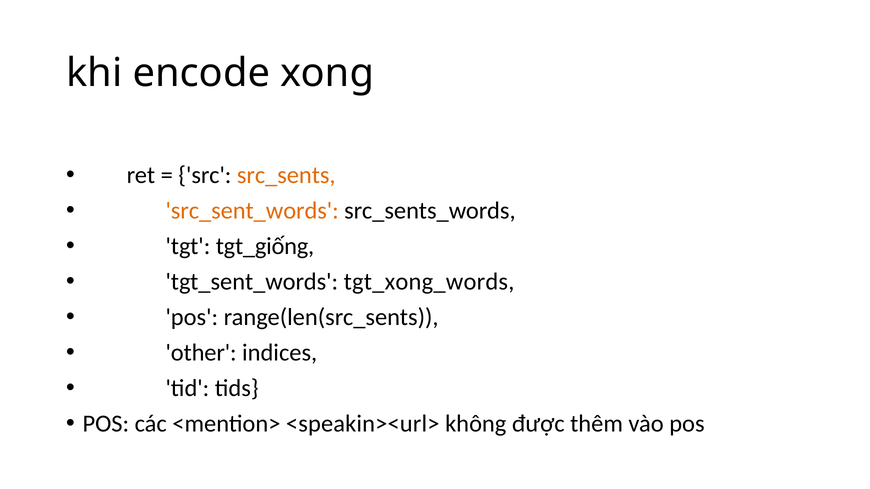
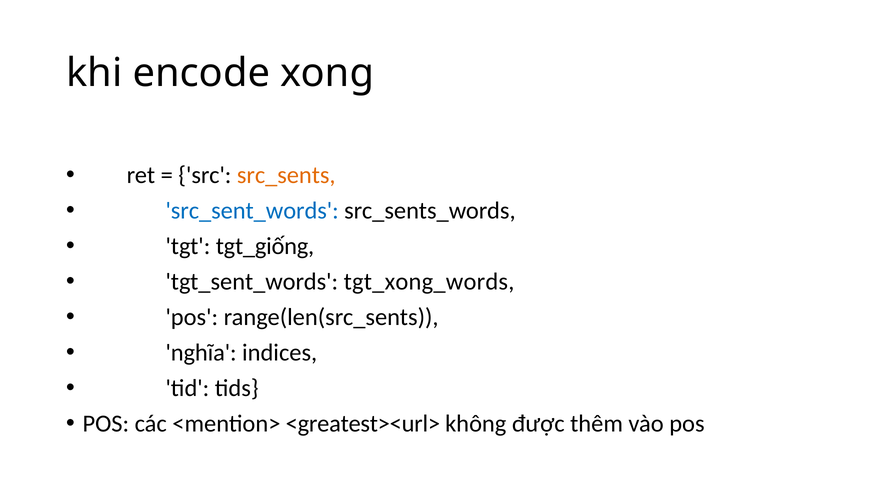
src_sent_words colour: orange -> blue (252, 211)
other: other -> nghĩa (201, 353)
<speakin><url>: <speakin><url> -> <greatest><url> (363, 424)
